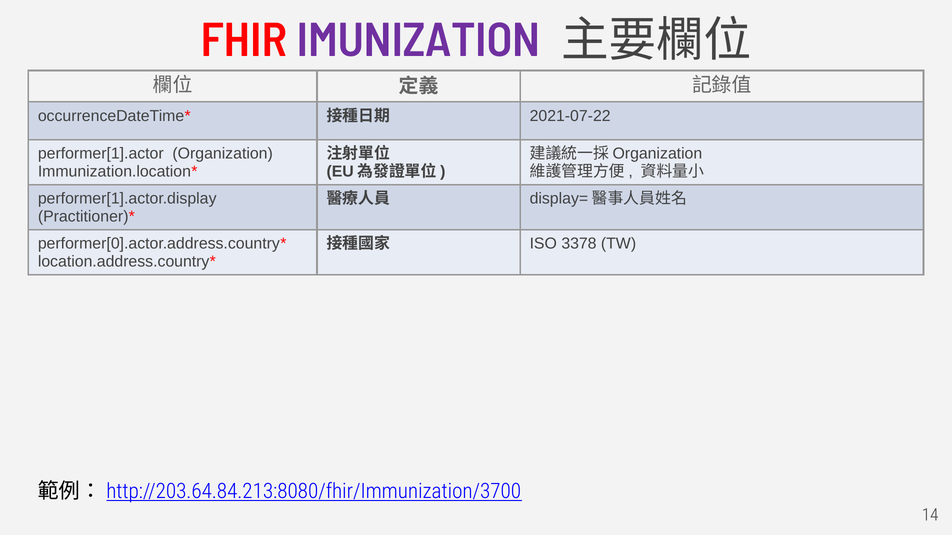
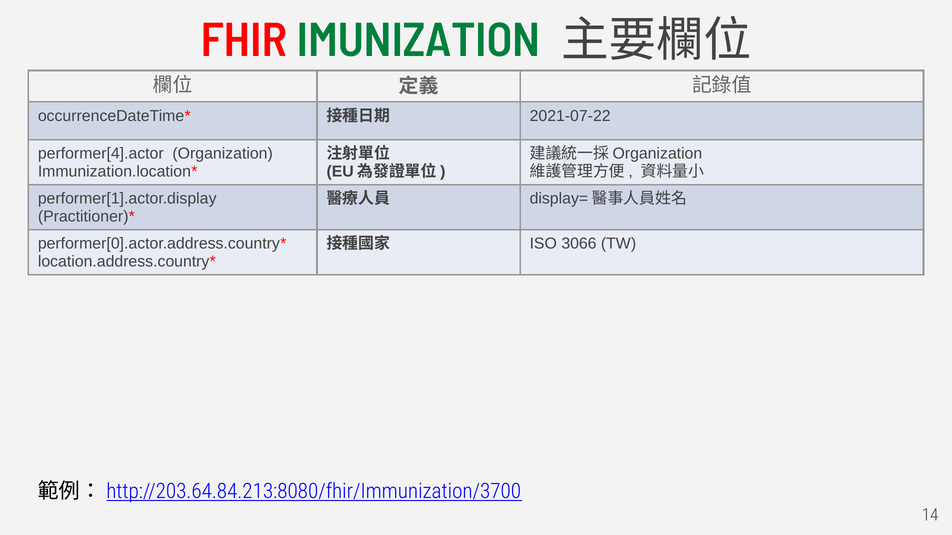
IMUNIZATION colour: purple -> green (419, 40)
performer[1].actor: performer[1].actor -> performer[4].actor (101, 154)
3378: 3378 -> 3066 (579, 244)
